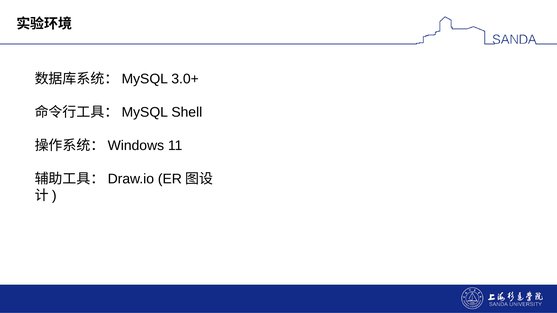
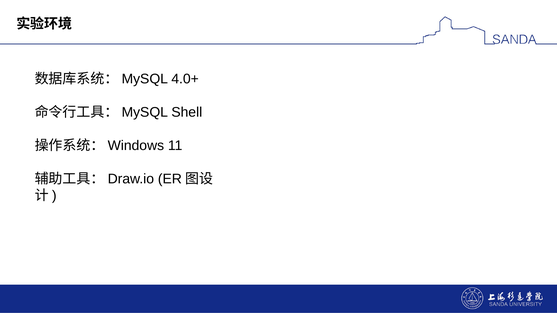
3.0+: 3.0+ -> 4.0+ (185, 79)
